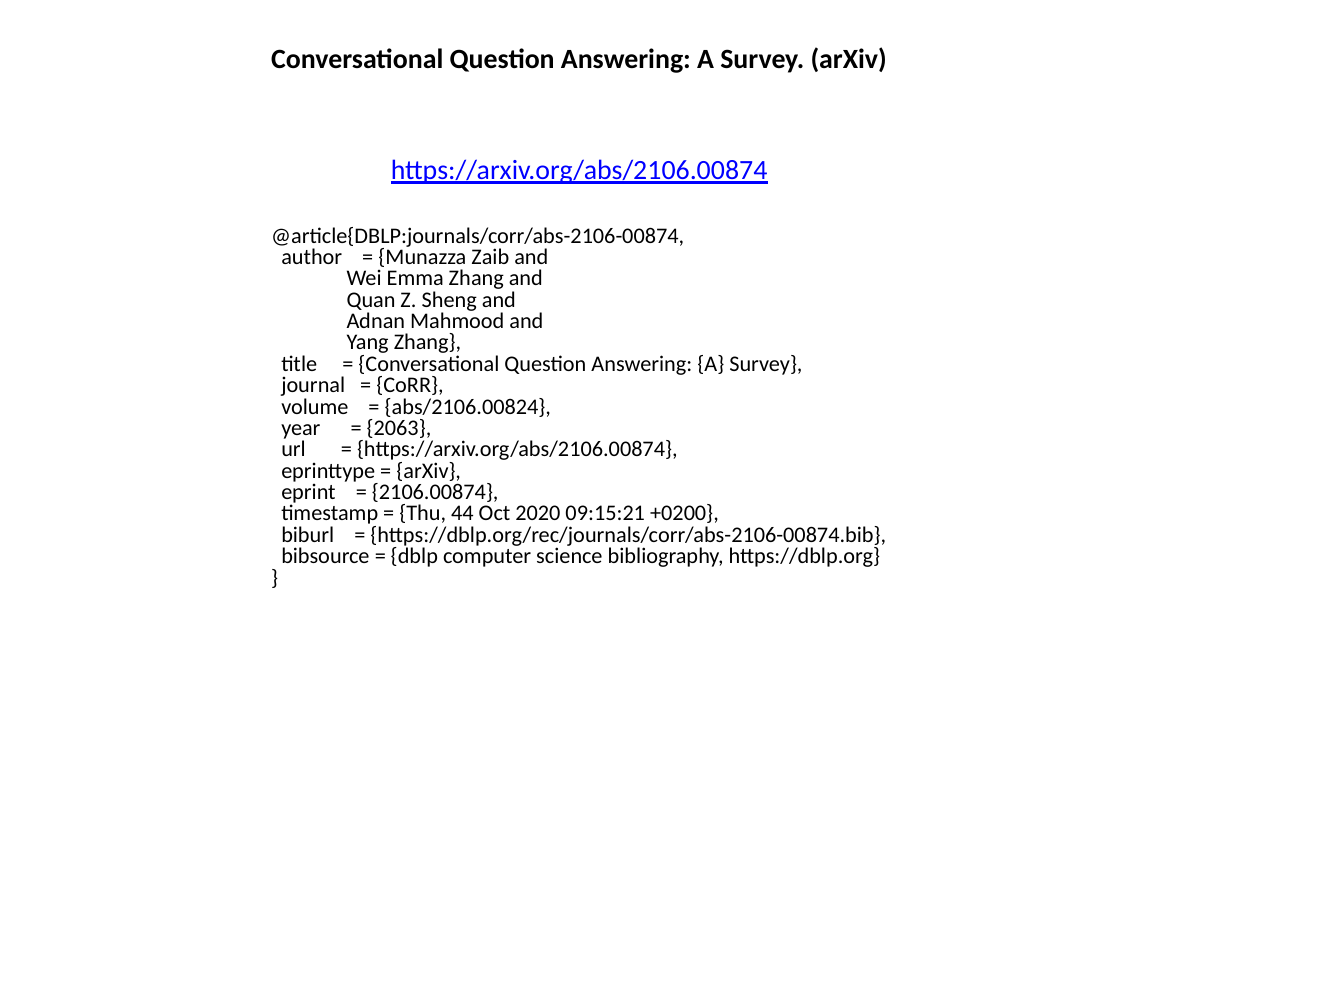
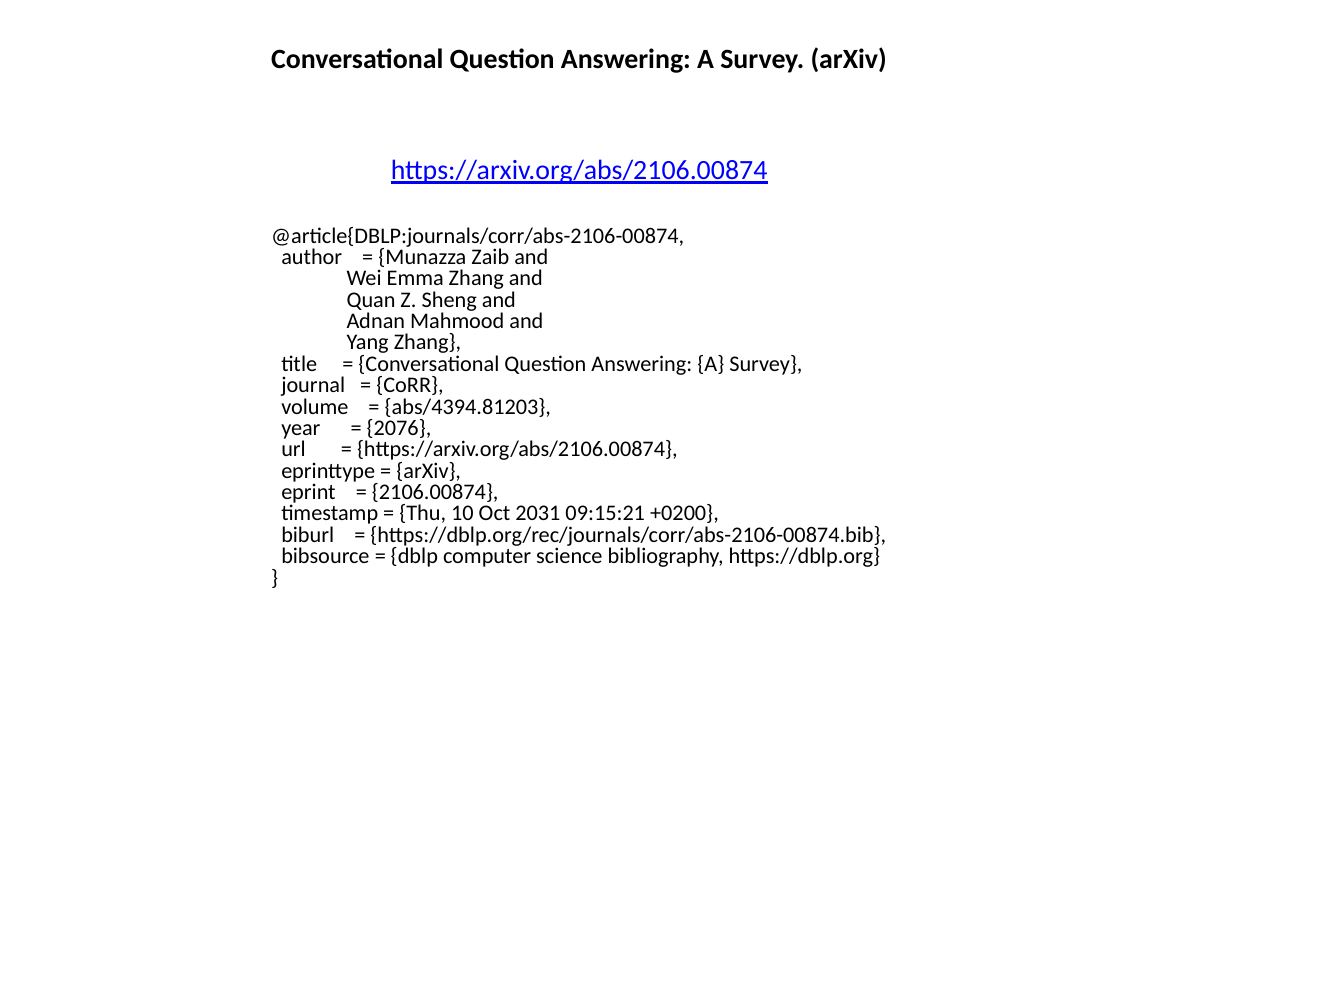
abs/2106.00824: abs/2106.00824 -> abs/4394.81203 (468, 407)
2063: 2063 -> 2076 (399, 428)
44: 44 -> 10 (462, 514)
2020: 2020 -> 2031 (538, 514)
